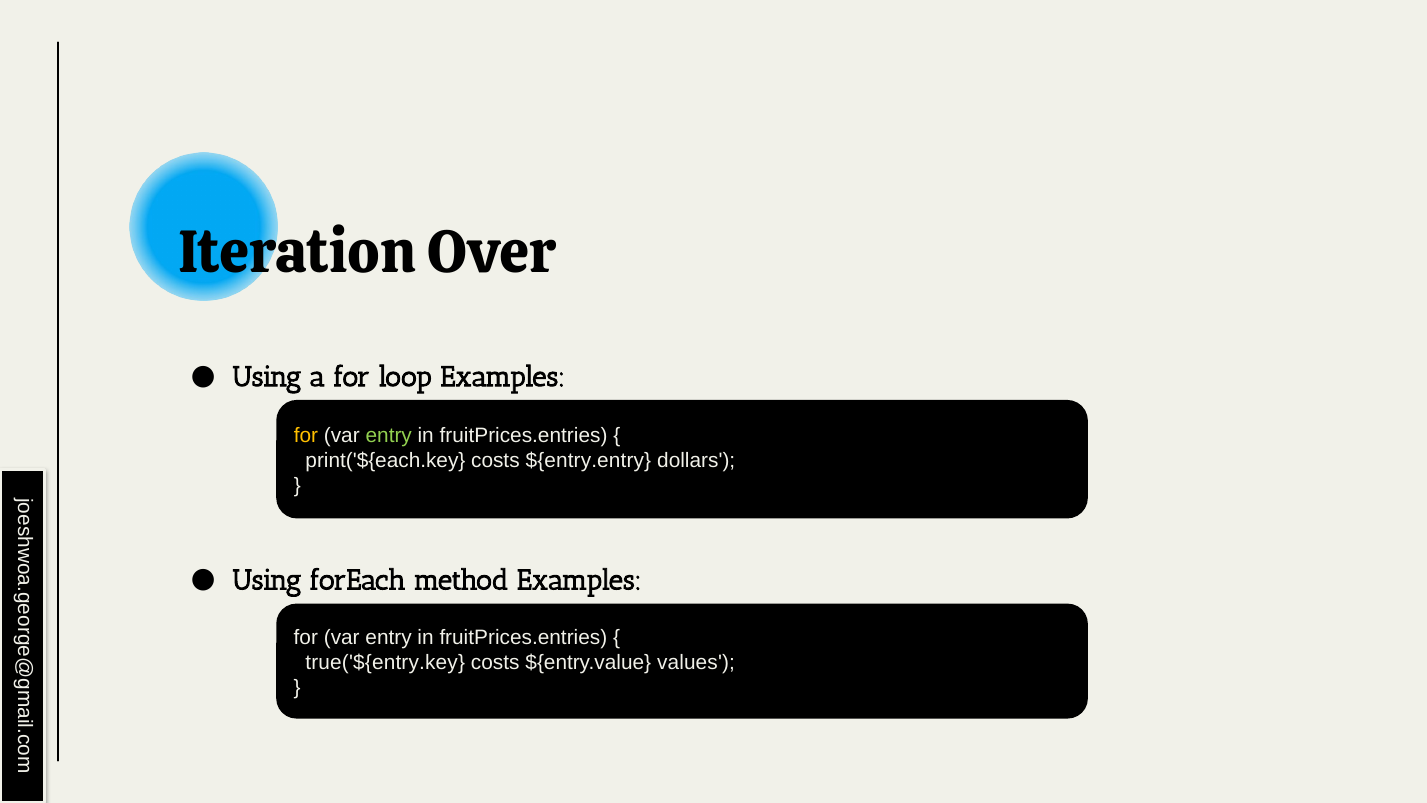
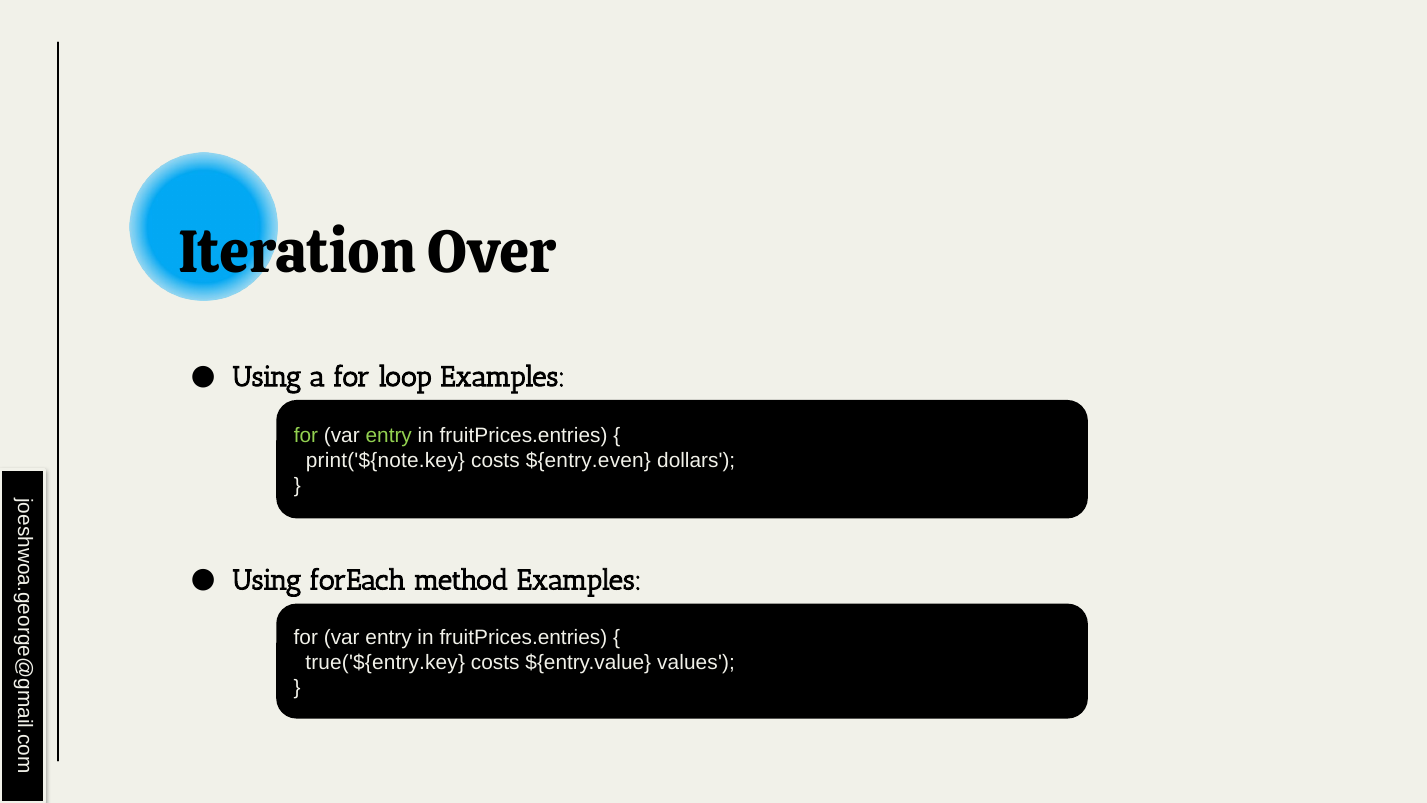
for colour: yellow -> light green (306, 435)
print('${each.key: print('${each.key -> print('${note.key (385, 460)
${entry.entry: ${entry.entry -> ${entry.even (588, 460)
